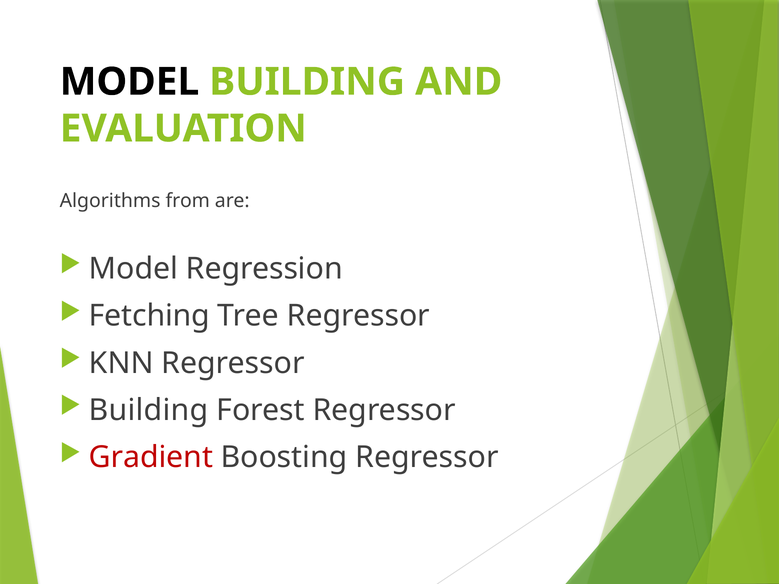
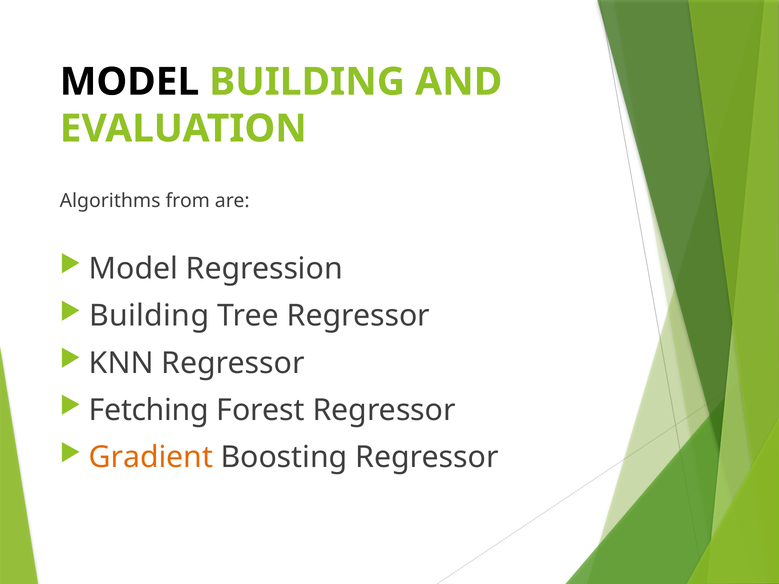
Fetching: Fetching -> Building (149, 316)
Building: Building -> Fetching (149, 410)
Gradient colour: red -> orange (151, 458)
